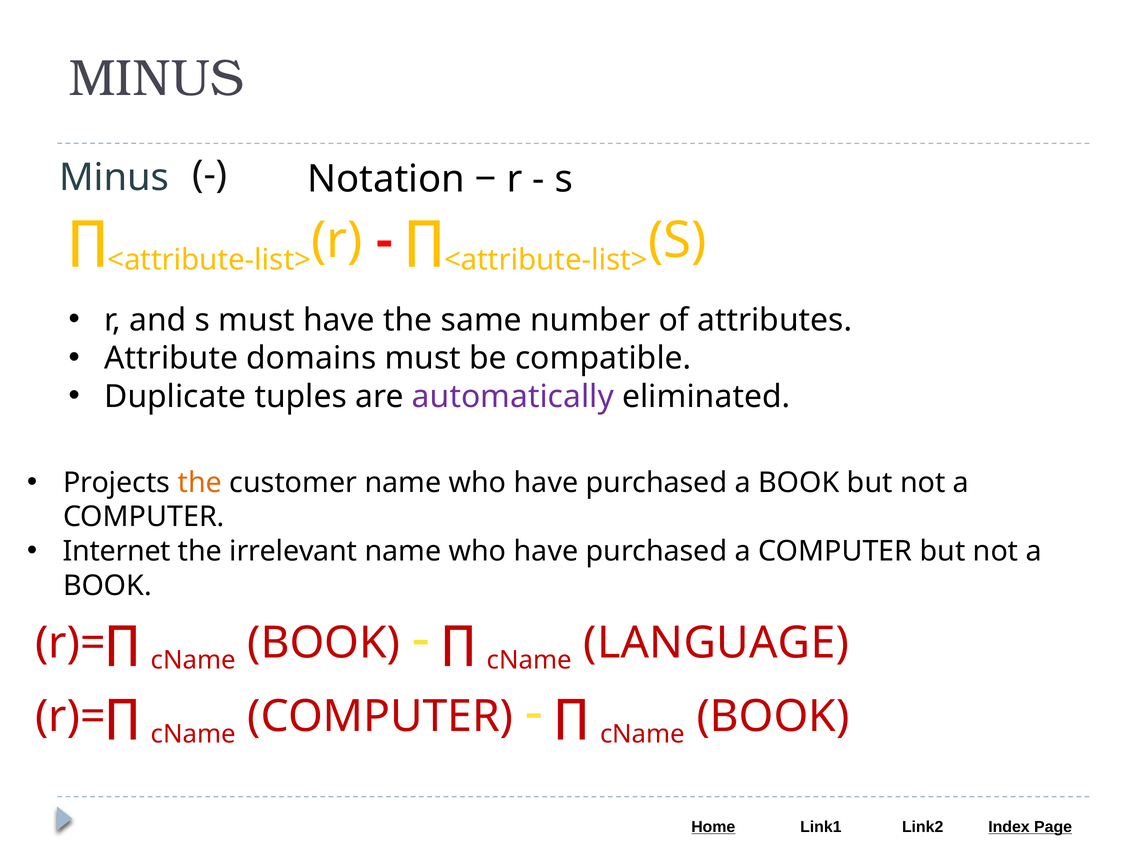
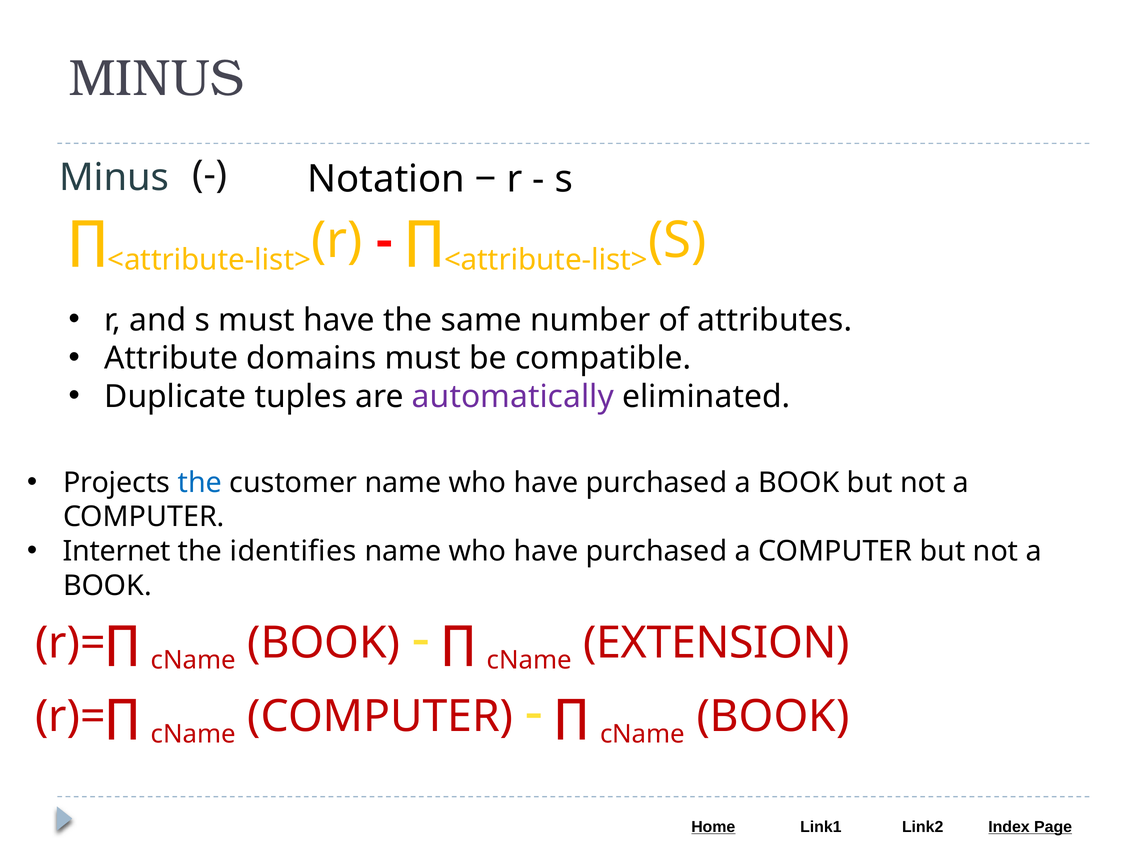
the colour: orange -> blue (200, 483)
irrelevant: irrelevant -> identifies (293, 552)
LANGUAGE: LANGUAGE -> EXTENSION (717, 643)
